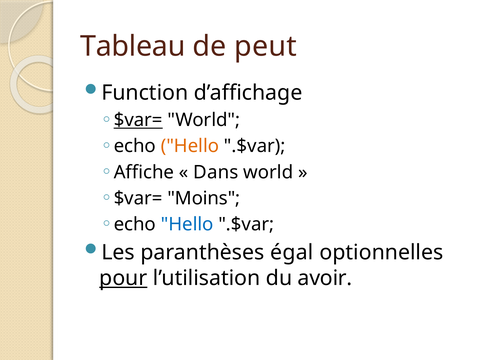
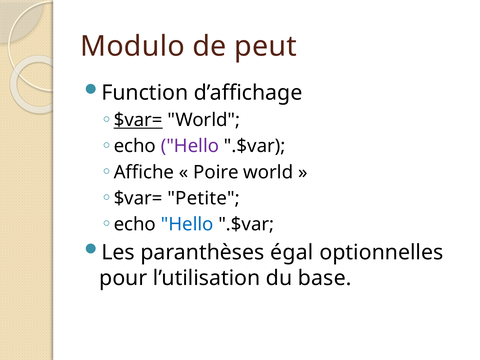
Tableau: Tableau -> Modulo (133, 46)
Hello colour: orange -> purple (190, 146)
Dans: Dans -> Poire (216, 172)
Moins: Moins -> Petite (204, 198)
pour underline: present -> none (123, 278)
avoir: avoir -> base (325, 278)
